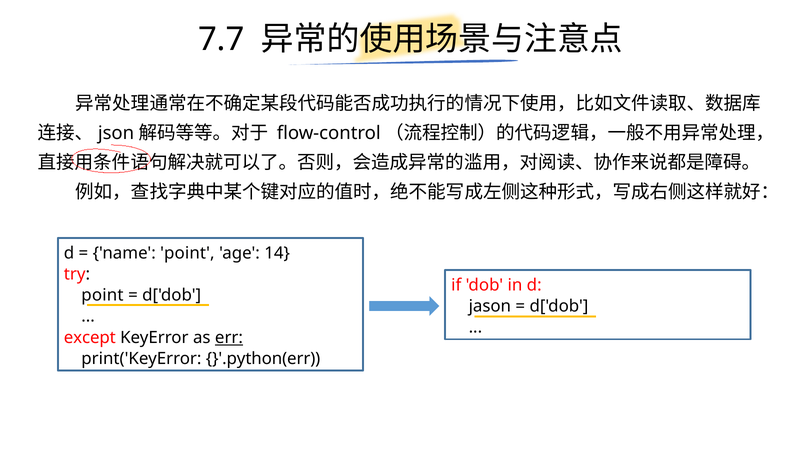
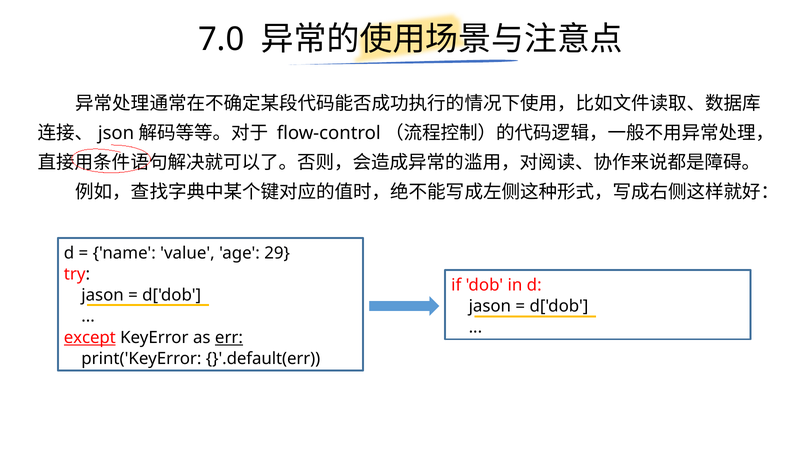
7.7: 7.7 -> 7.0 (221, 39)
name point: point -> value (187, 253)
14: 14 -> 29 (277, 253)
point: point -> jason (103, 295)
except underline: none -> present (90, 337)
}'.python(err: }'.python(err -> }'.default(err (263, 358)
